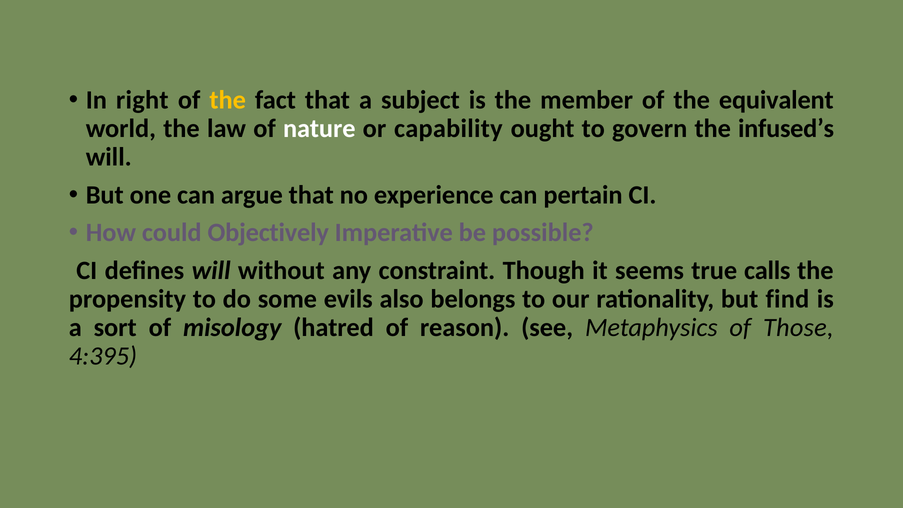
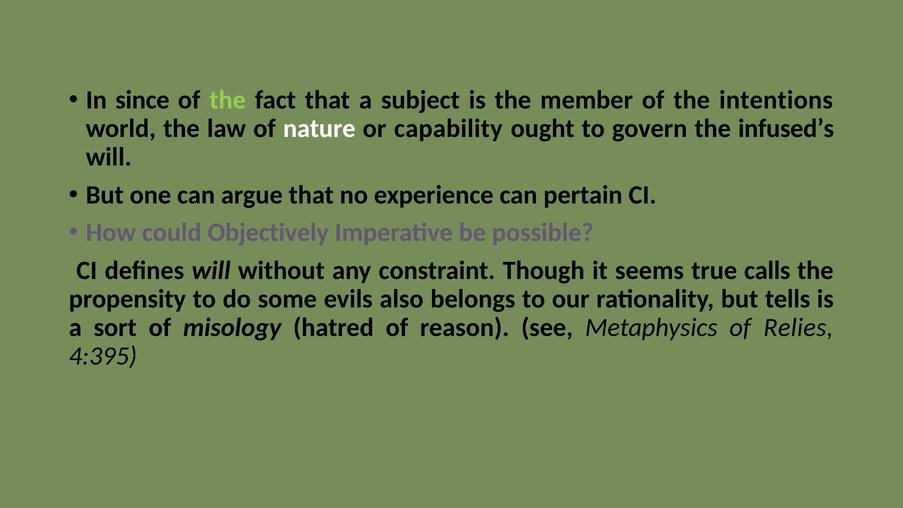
right: right -> since (142, 100)
the colour: yellow -> light green (228, 100)
equivalent: equivalent -> intentions (776, 100)
find: find -> tells (788, 299)
Those: Those -> Relies (798, 328)
